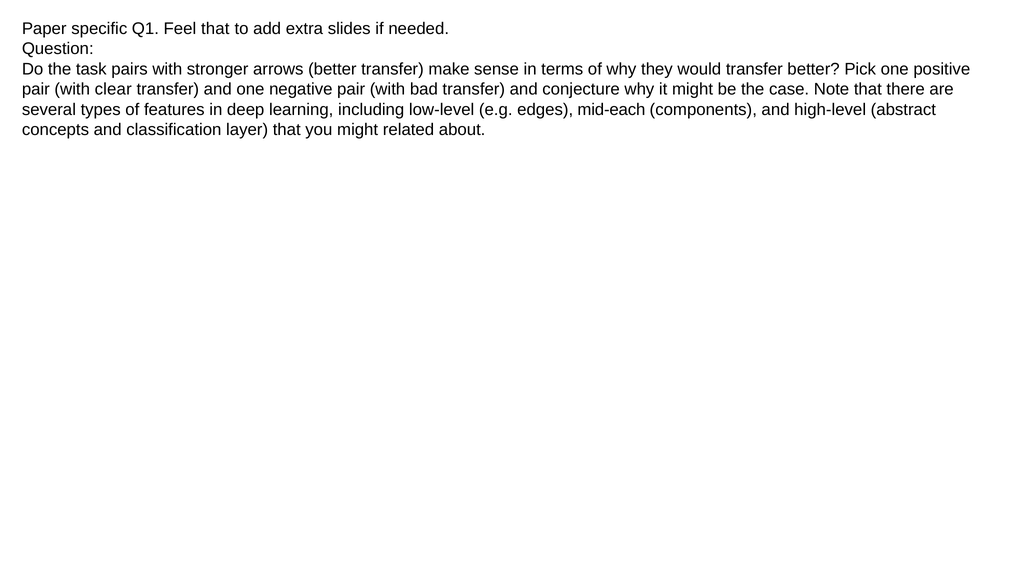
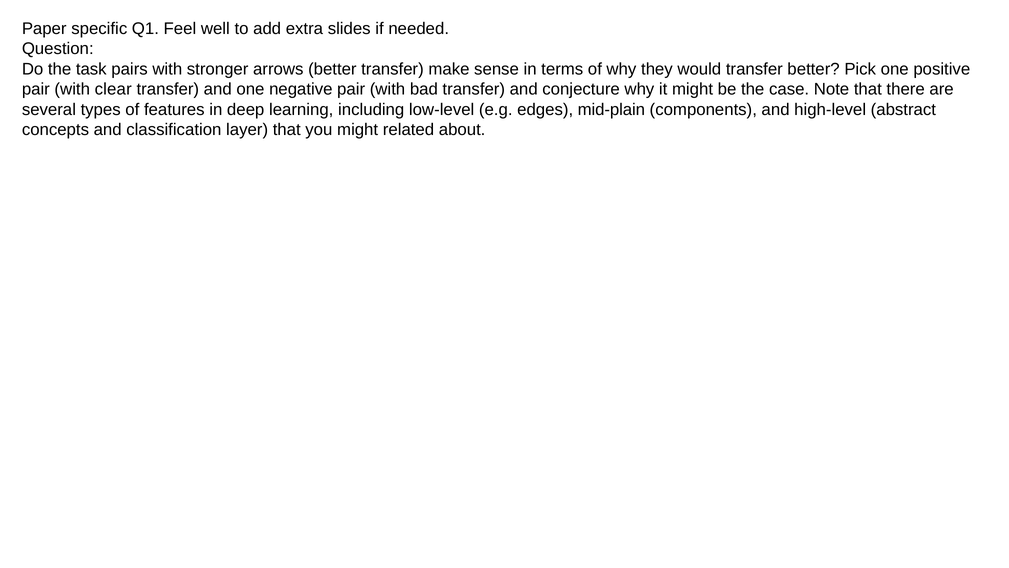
Feel that: that -> well (215, 29)
mid-each: mid-each -> mid-plain (611, 109)
